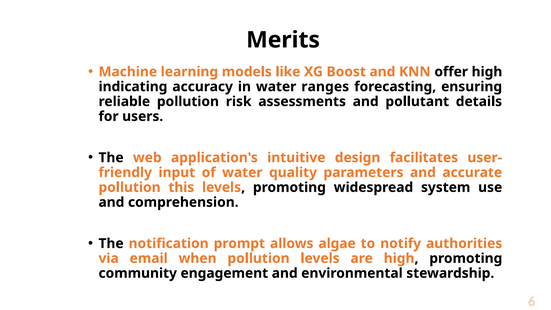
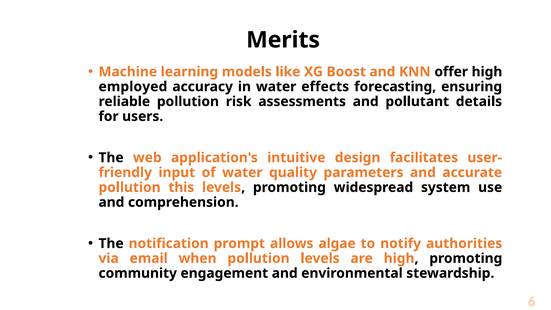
indicating: indicating -> employed (133, 87)
ranges: ranges -> effects (325, 87)
